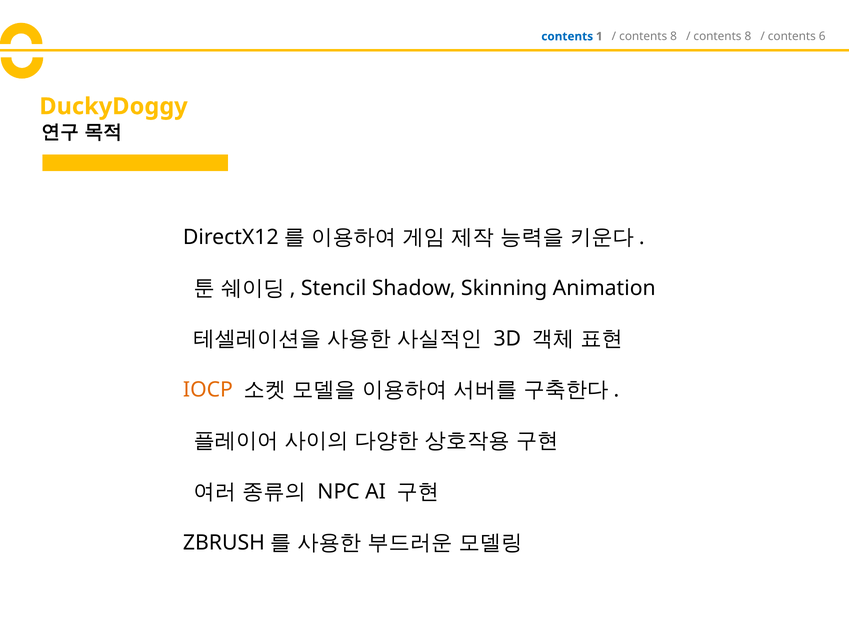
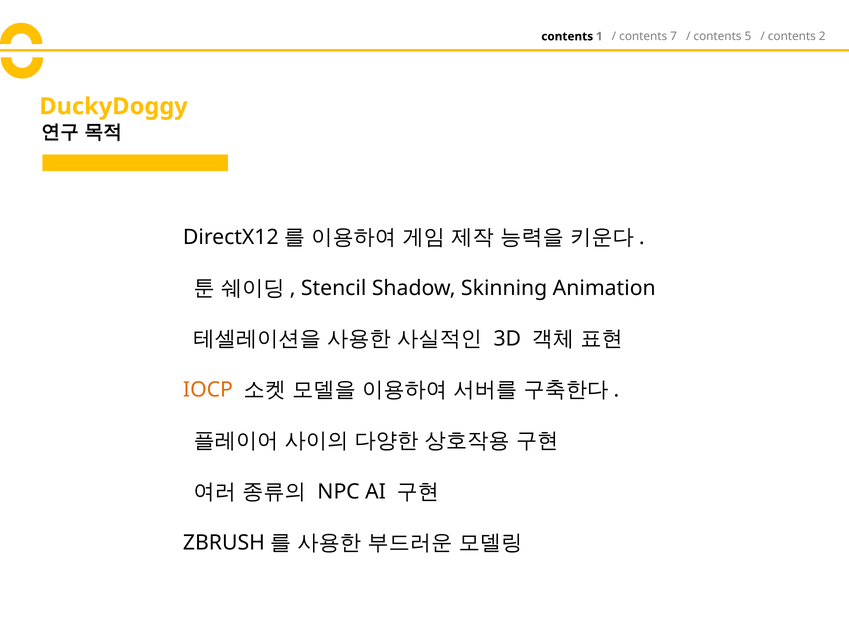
contents colour: blue -> black (567, 36)
8: 8 -> 7 (674, 36)
8: 8 -> 5 (748, 36)
6: 6 -> 2 (822, 36)
